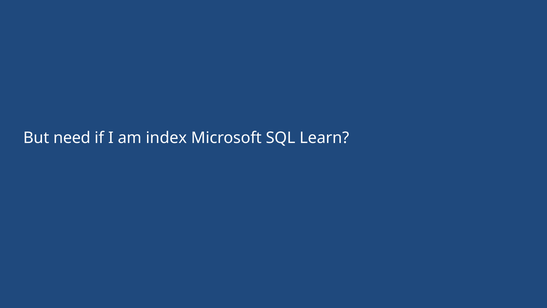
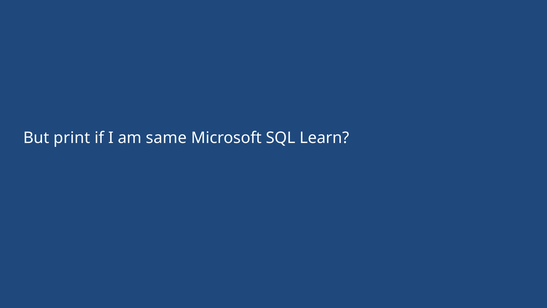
need: need -> print (72, 138)
index: index -> same (166, 138)
